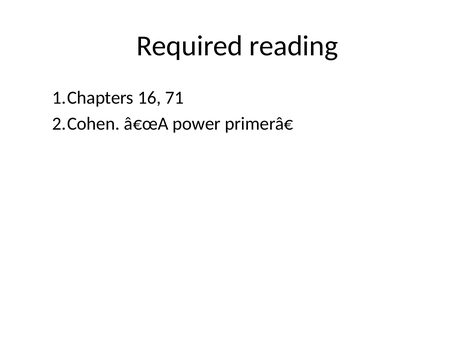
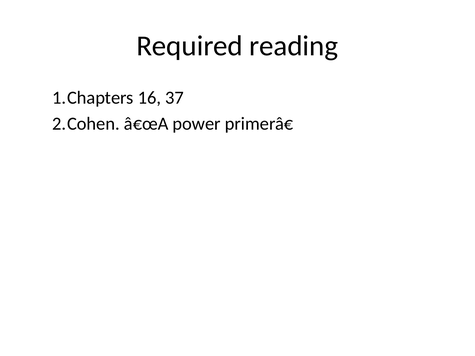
71: 71 -> 37 (174, 98)
